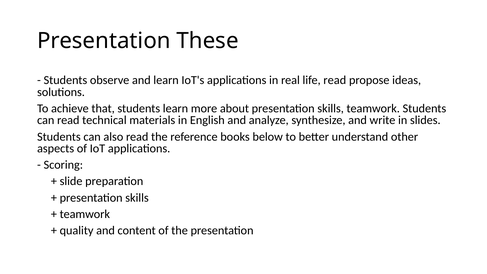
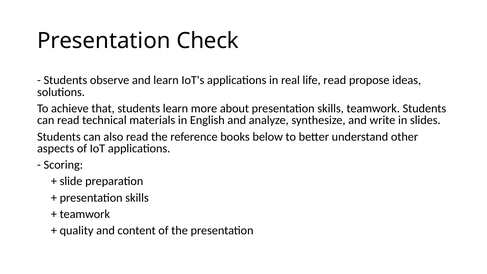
These: These -> Check (208, 41)
